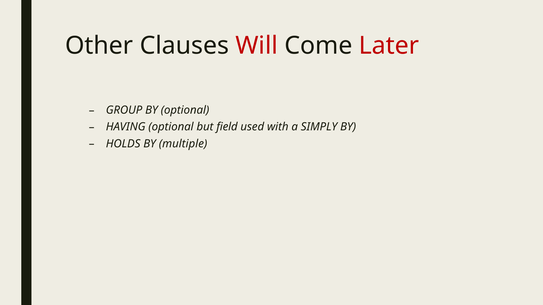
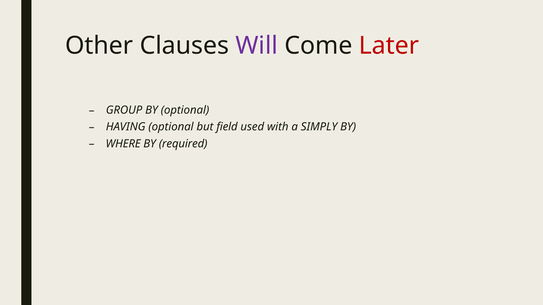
Will colour: red -> purple (257, 46)
HOLDS: HOLDS -> WHERE (123, 144)
multiple: multiple -> required (183, 144)
